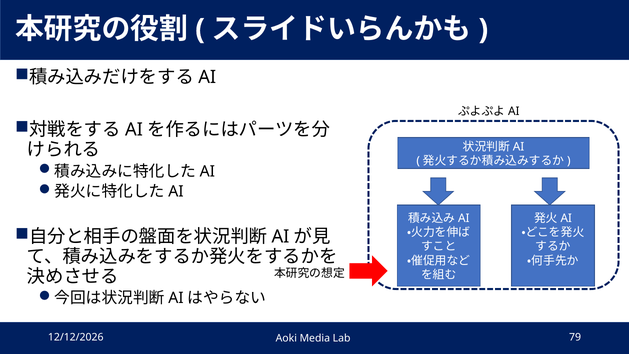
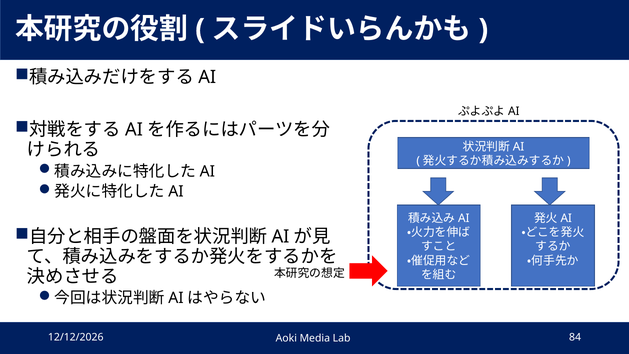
79: 79 -> 84 (575, 337)
